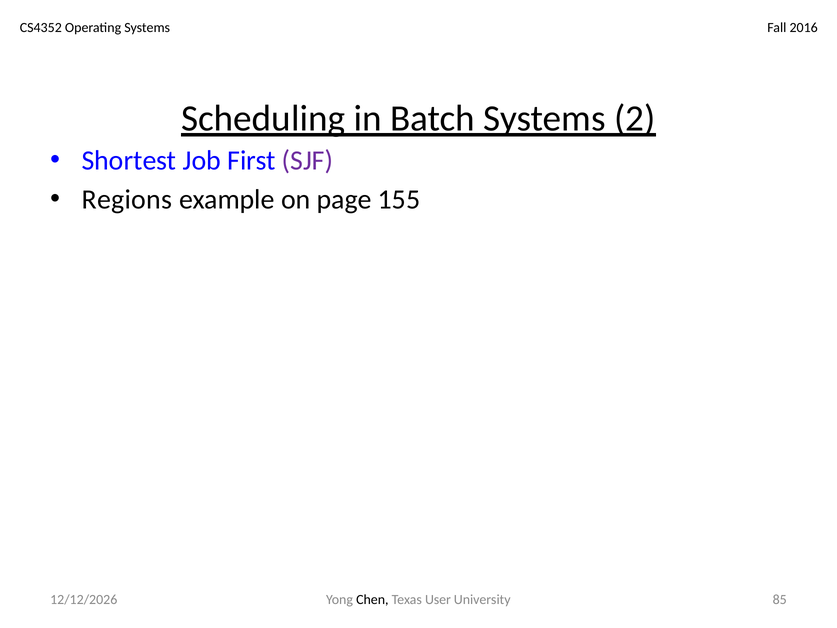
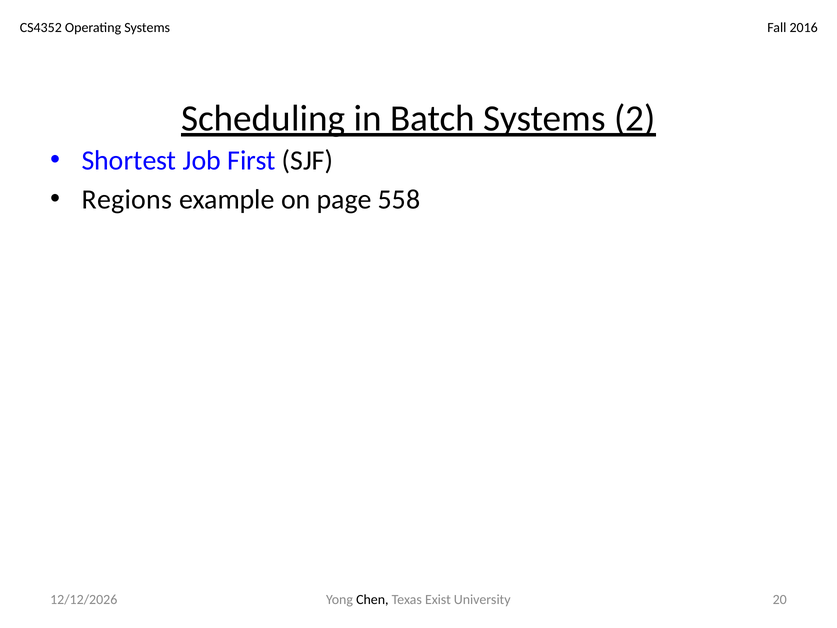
SJF colour: purple -> black (307, 160)
155: 155 -> 558 (399, 199)
User: User -> Exist (438, 599)
85: 85 -> 20 (780, 599)
